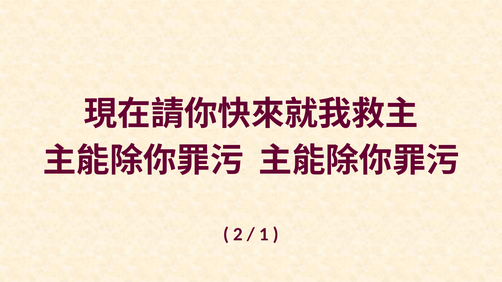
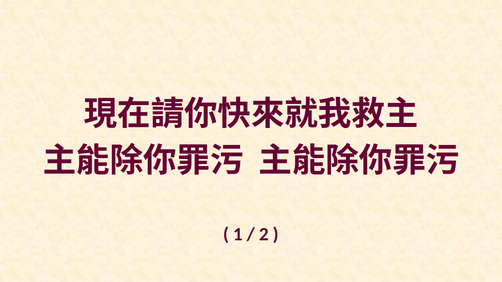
2: 2 -> 1 (238, 235)
1: 1 -> 2 (264, 235)
